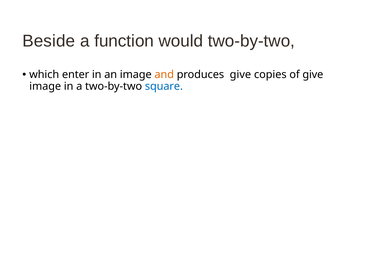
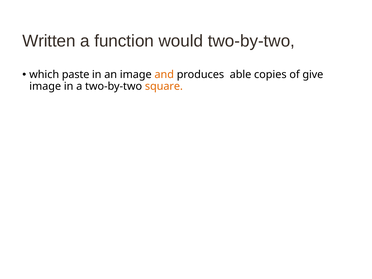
Beside: Beside -> Written (49, 41)
enter: enter -> paste (76, 75)
produces give: give -> able (240, 75)
square colour: blue -> orange (164, 86)
